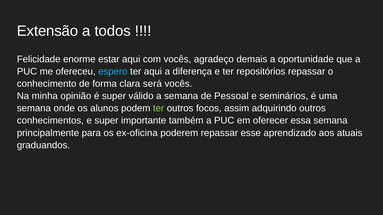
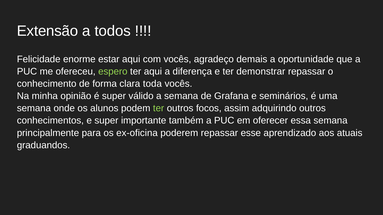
espero colour: light blue -> light green (113, 72)
repositórios: repositórios -> demonstrar (261, 72)
será: será -> toda (152, 84)
Pessoal: Pessoal -> Grafana (231, 96)
